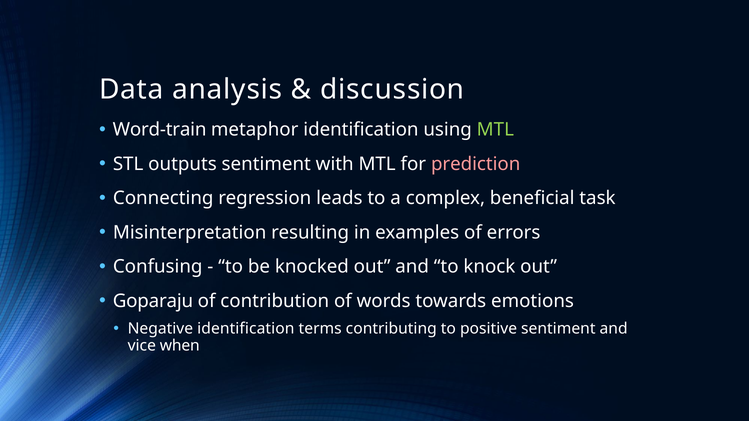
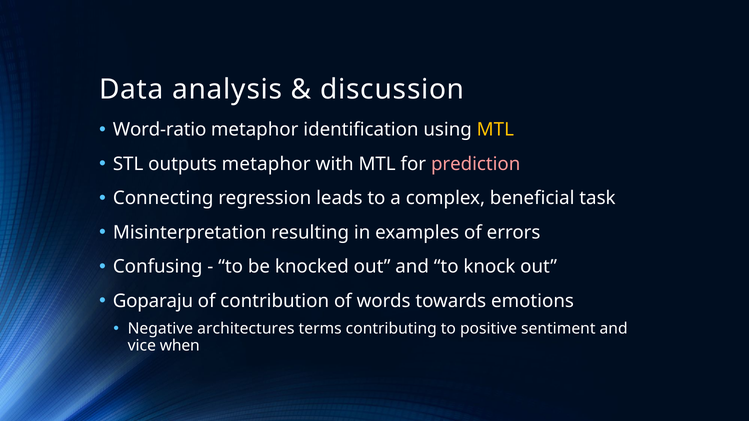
Word-train: Word-train -> Word-ratio (160, 130)
MTL colour: light green -> yellow (495, 130)
outputs sentiment: sentiment -> metaphor (266, 164)
Negative identification: identification -> architectures (246, 329)
